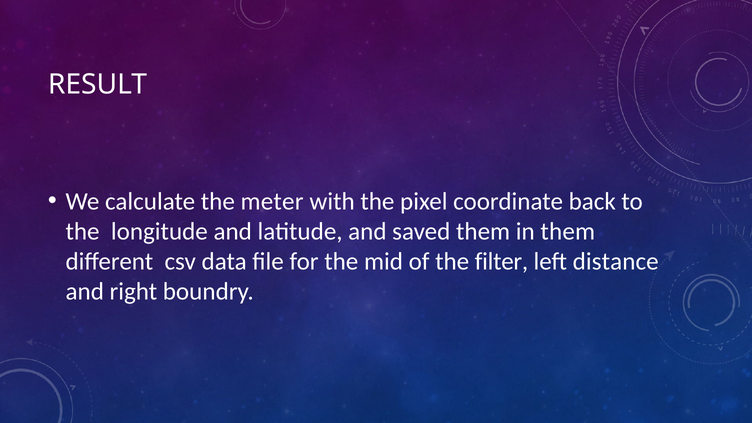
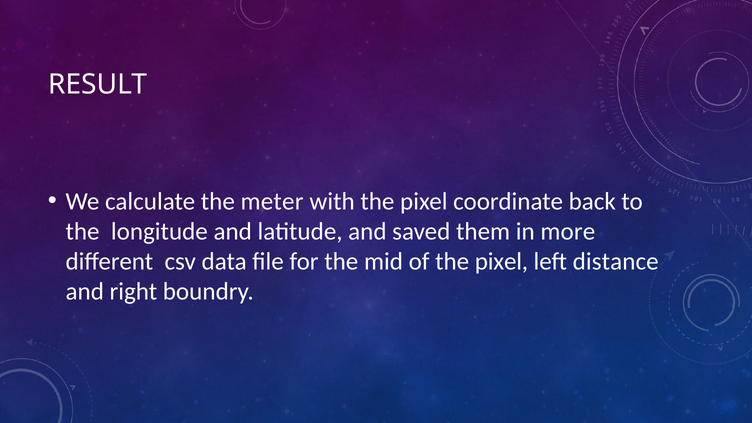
in them: them -> more (568, 231)
of the filter: filter -> pixel (501, 261)
